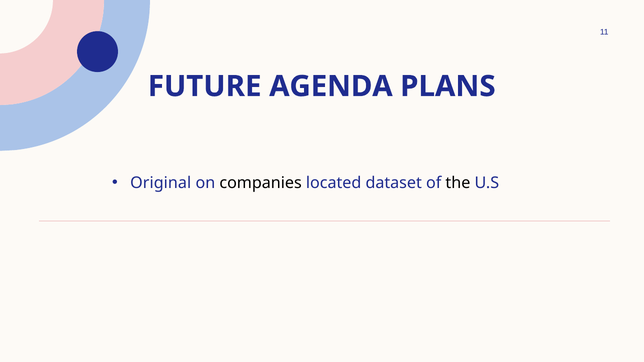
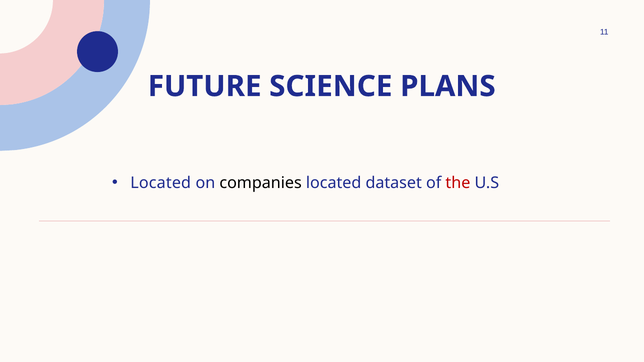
AGENDA: AGENDA -> SCIENCE (331, 86)
Original: Original -> Located (161, 183)
the colour: black -> red (458, 183)
